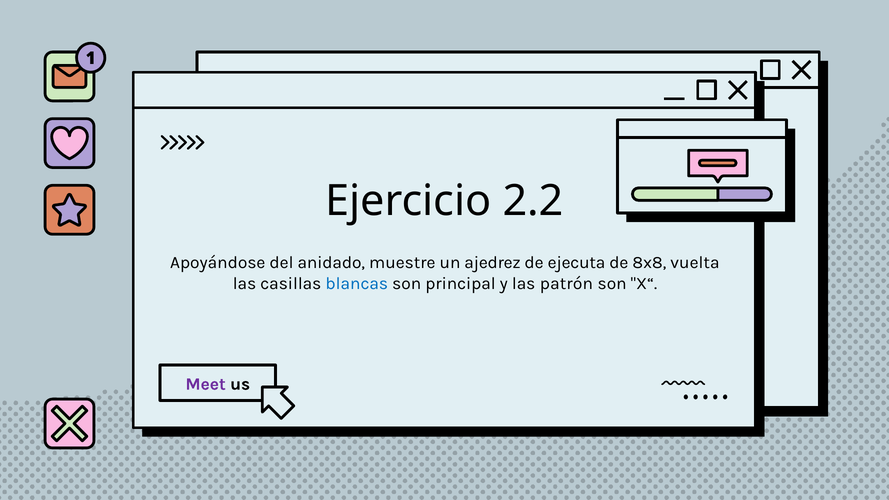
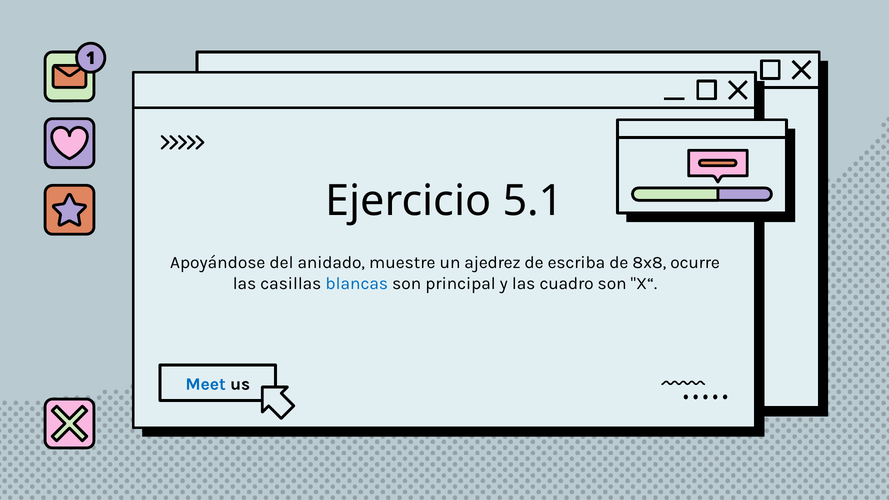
2.2: 2.2 -> 5.1 (533, 201)
ejecuta: ejecuta -> escriba (576, 263)
vuelta: vuelta -> ocurre (695, 263)
patrón: patrón -> cuadro (567, 284)
Meet colour: purple -> blue (206, 384)
